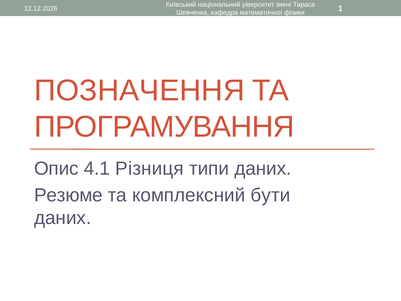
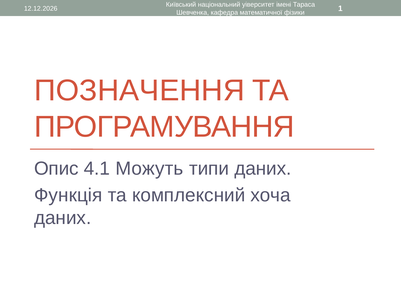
Різниця: Різниця -> Можуть (149, 168)
Резюме: Резюме -> Функція (68, 195)
бути: бути -> хоча (271, 195)
